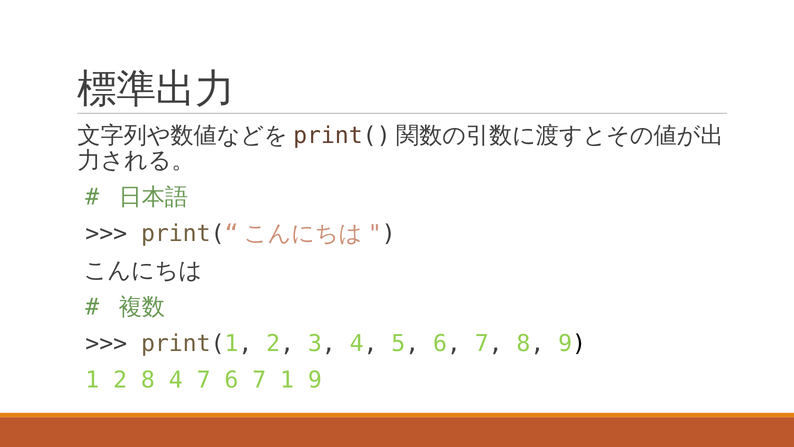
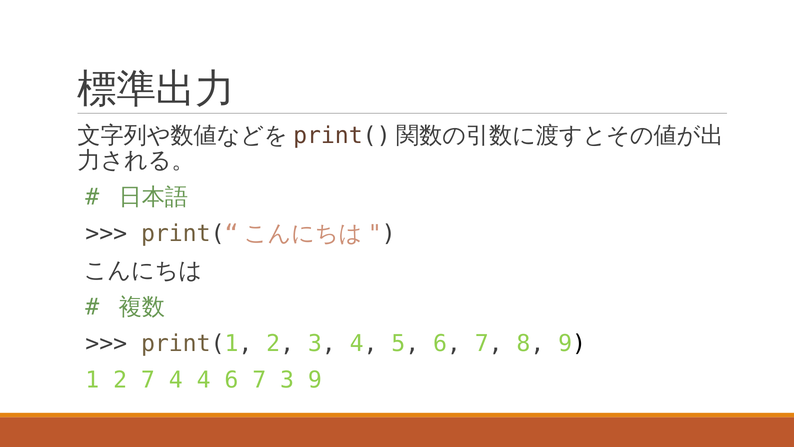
2 8: 8 -> 7 (148, 380)
4 7: 7 -> 4 (204, 380)
7 1: 1 -> 3 (287, 380)
